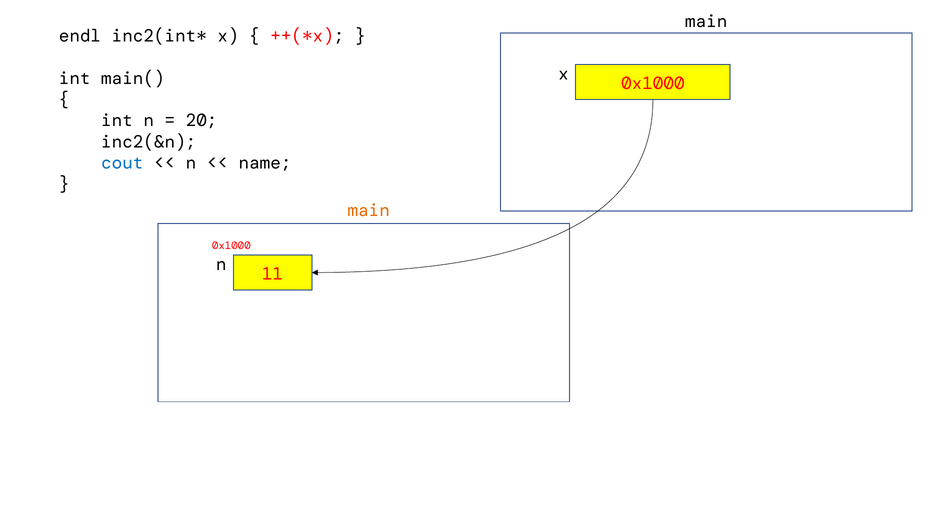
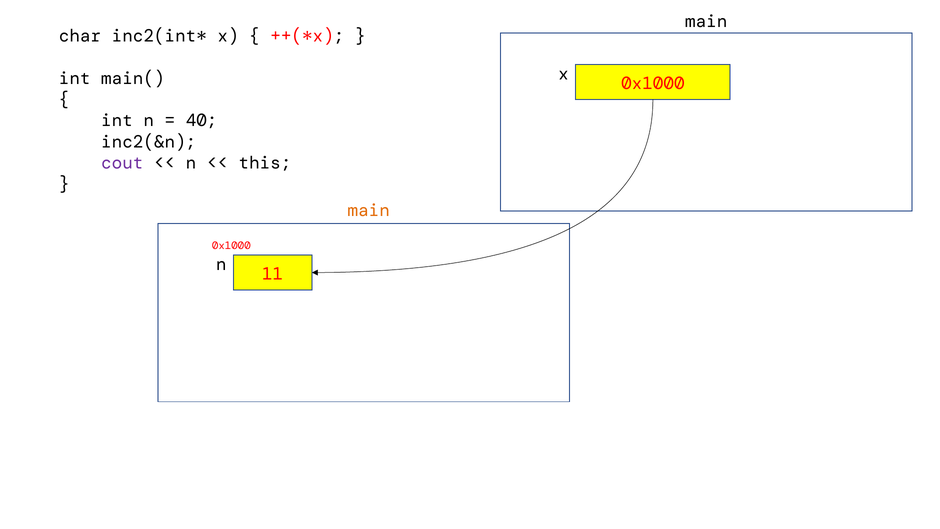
endl: endl -> char (80, 36)
20: 20 -> 40 (202, 121)
cout colour: blue -> purple (122, 163)
name: name -> this (265, 163)
